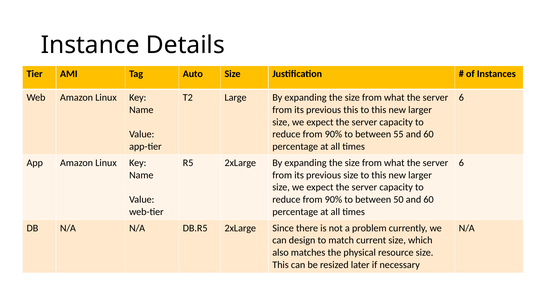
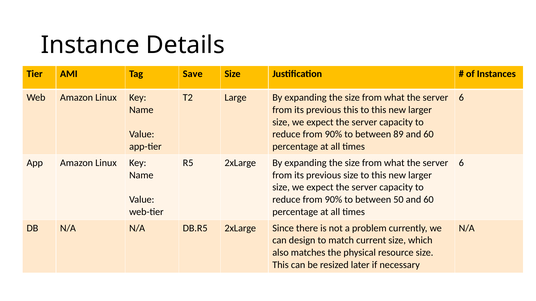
Auto: Auto -> Save (193, 74)
55: 55 -> 89 (398, 135)
